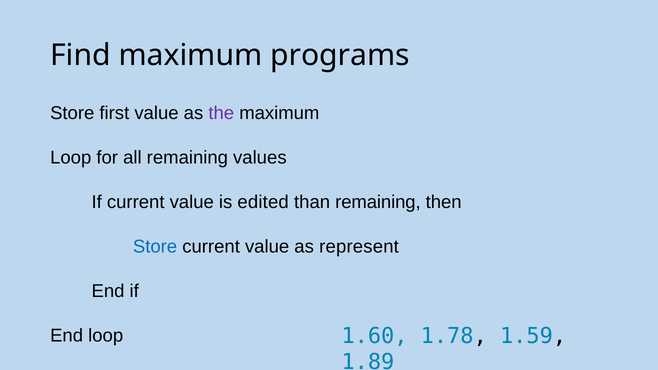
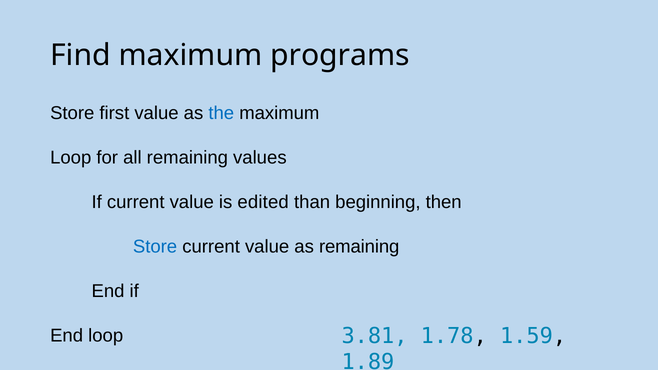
the colour: purple -> blue (221, 113)
than remaining: remaining -> beginning (378, 202)
as represent: represent -> remaining (359, 247)
1.60: 1.60 -> 3.81 (374, 336)
